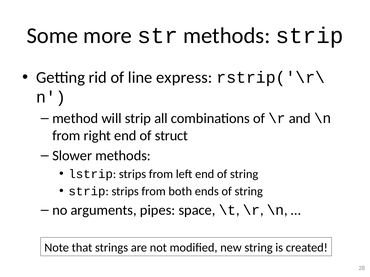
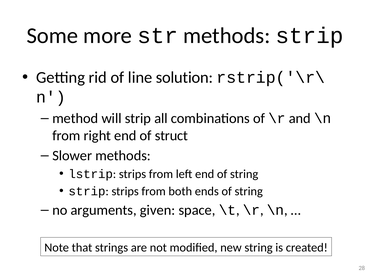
express: express -> solution (184, 78)
pipes: pipes -> given (158, 211)
